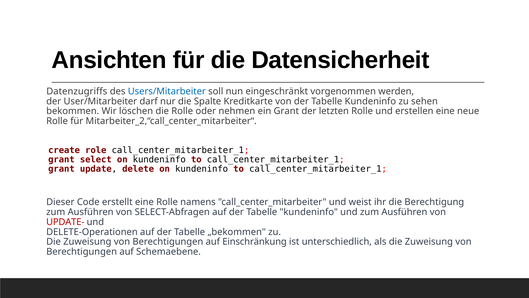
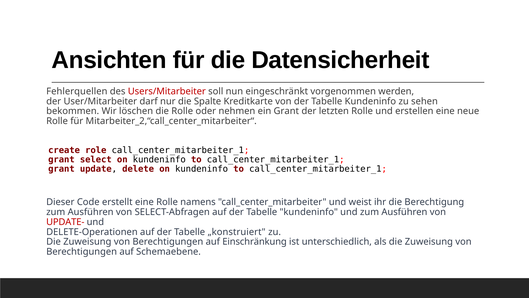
Datenzugriffs: Datenzugriffs -> Fehlerquellen (77, 91)
Users/Mitarbeiter colour: blue -> red (167, 91)
„bekommen: „bekommen -> „konstruiert (237, 232)
